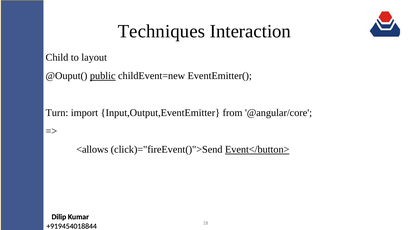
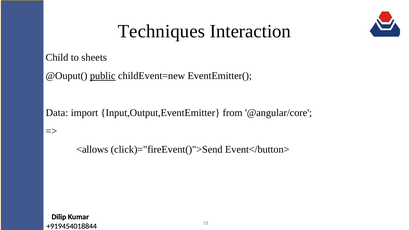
layout: layout -> sheets (94, 58)
Turn: Turn -> Data (57, 113)
Event</button> underline: present -> none (257, 150)
